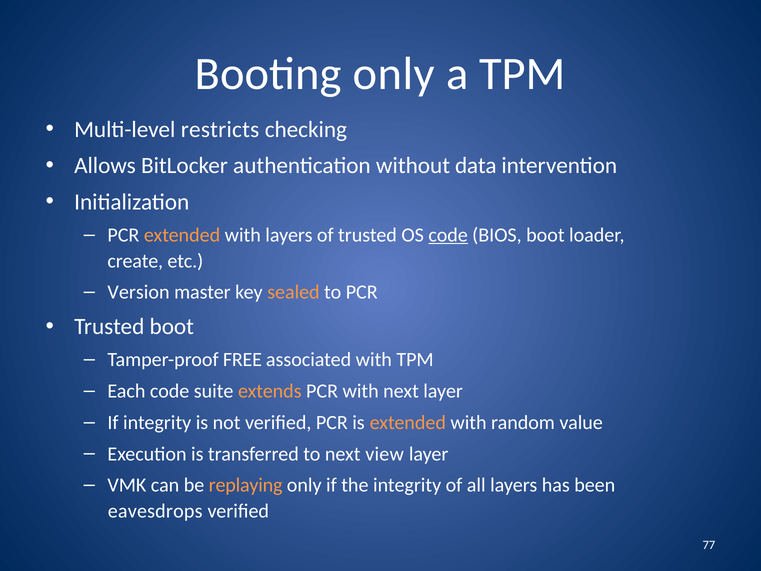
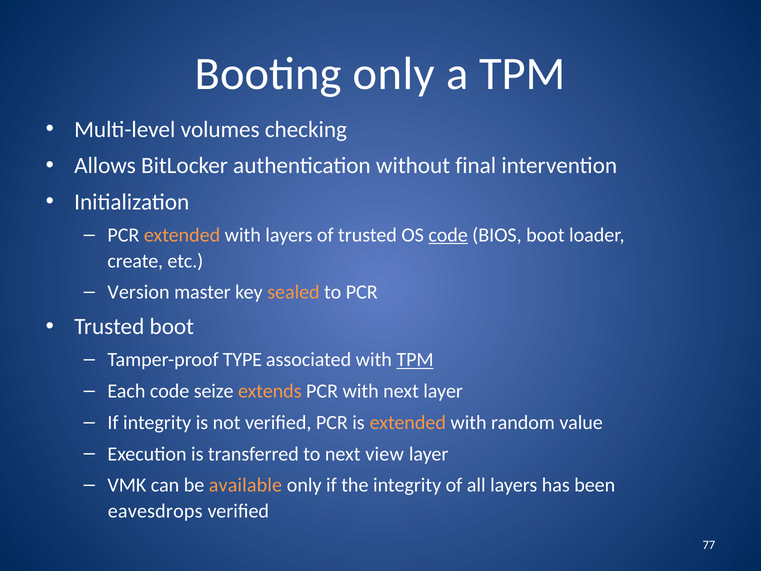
restricts: restricts -> volumes (220, 129)
data: data -> final (476, 166)
FREE: FREE -> TYPE (242, 360)
TPM underline: none -> present (415, 360)
suite: suite -> seize (214, 391)
replaying: replaying -> available (245, 485)
